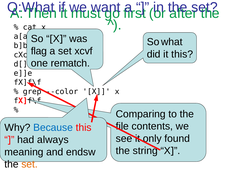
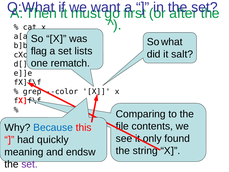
xcvf: xcvf -> lists (84, 51)
it this: this -> salt (182, 54)
always: always -> quickly (53, 140)
set colour: orange -> purple (30, 164)
